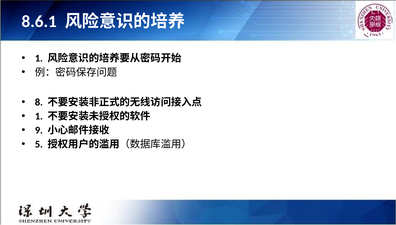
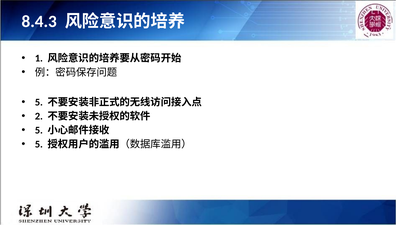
8.6.1: 8.6.1 -> 8.4.3 (39, 22)
8: 8 -> 5 (39, 102)
1: 1 -> 2 (39, 116)
9: 9 -> 5 (39, 131)
